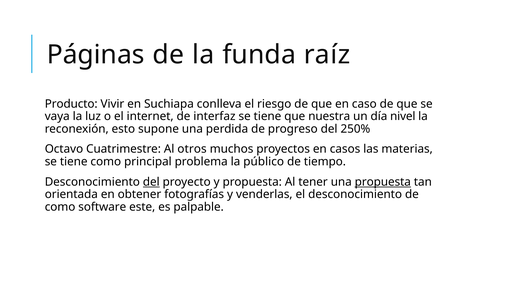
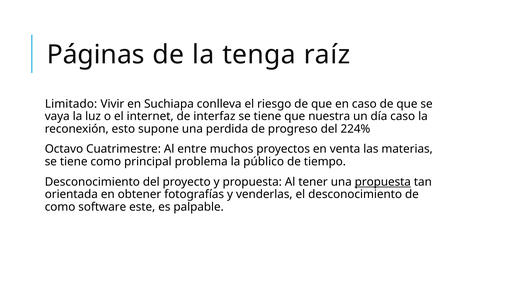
funda: funda -> tenga (259, 55)
Producto: Producto -> Limitado (71, 104)
día nivel: nivel -> caso (403, 116)
250%: 250% -> 224% (355, 129)
otros: otros -> entre (192, 149)
casos: casos -> venta (345, 149)
del underline: present -> none (151, 182)
